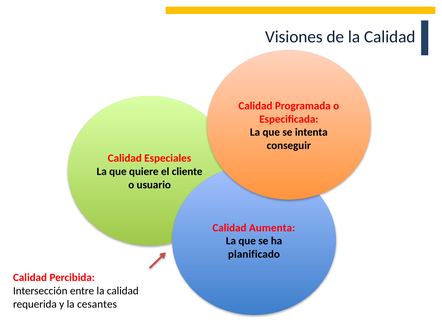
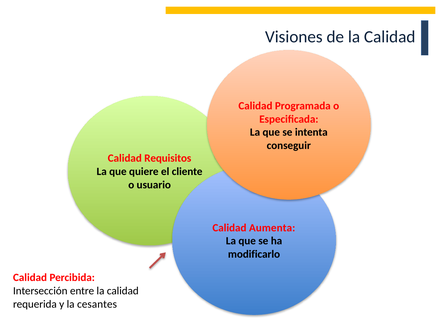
Especiales: Especiales -> Requisitos (168, 158)
planificado: planificado -> modificarlo (254, 255)
